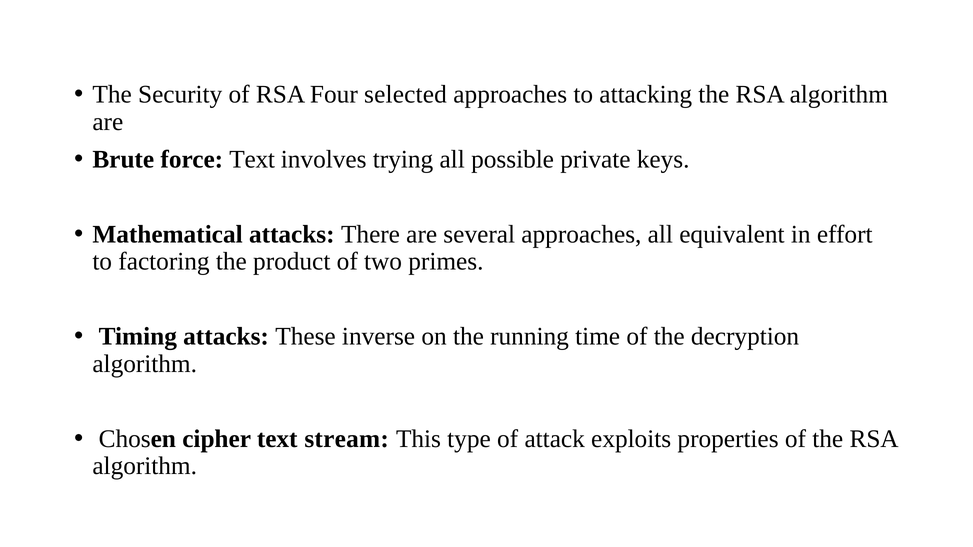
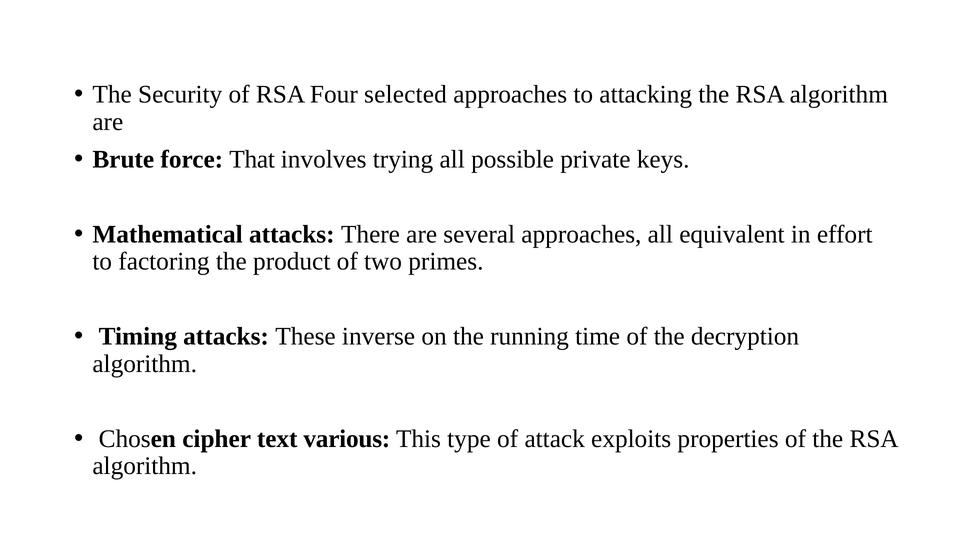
force Text: Text -> That (252, 159)
stream: stream -> various (347, 439)
